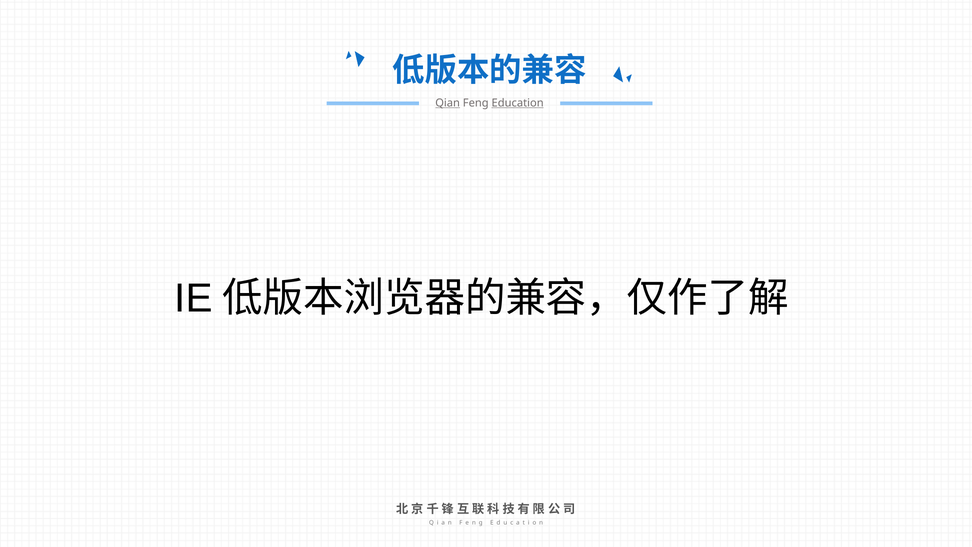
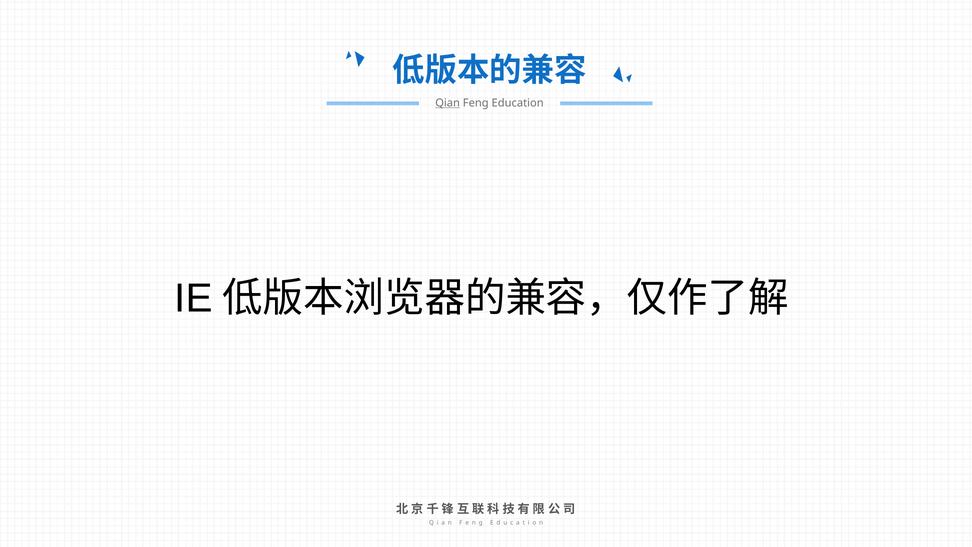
Education underline: present -> none (518, 103)
